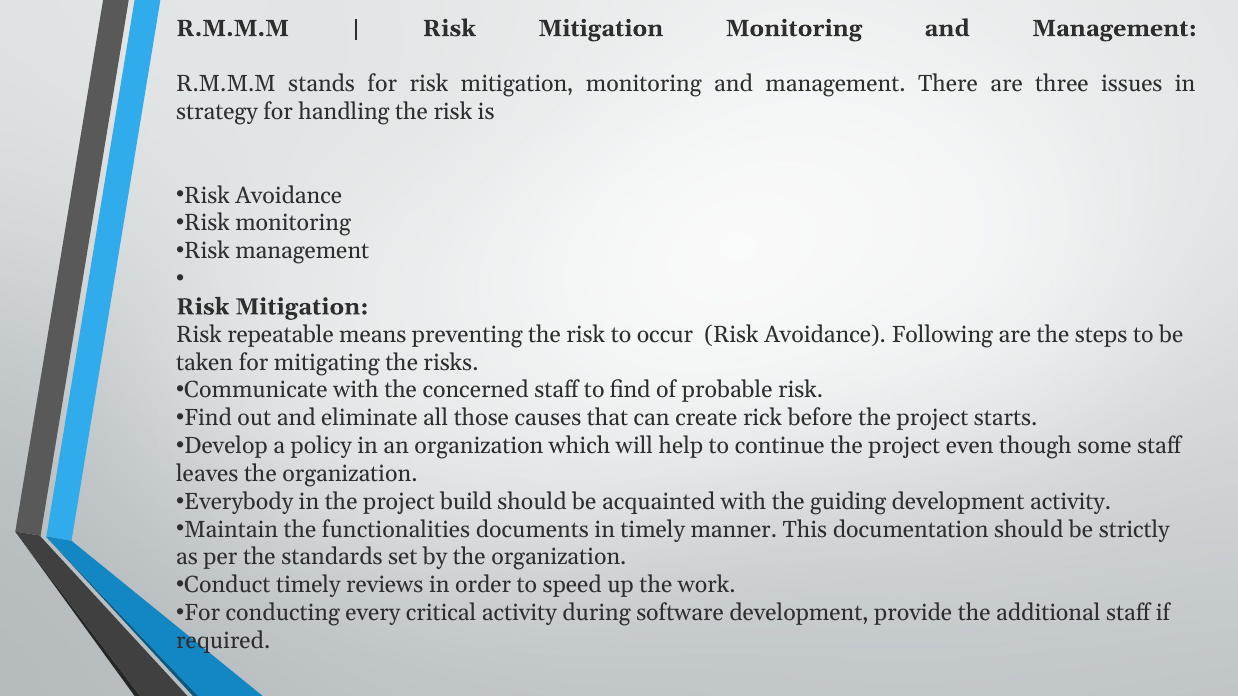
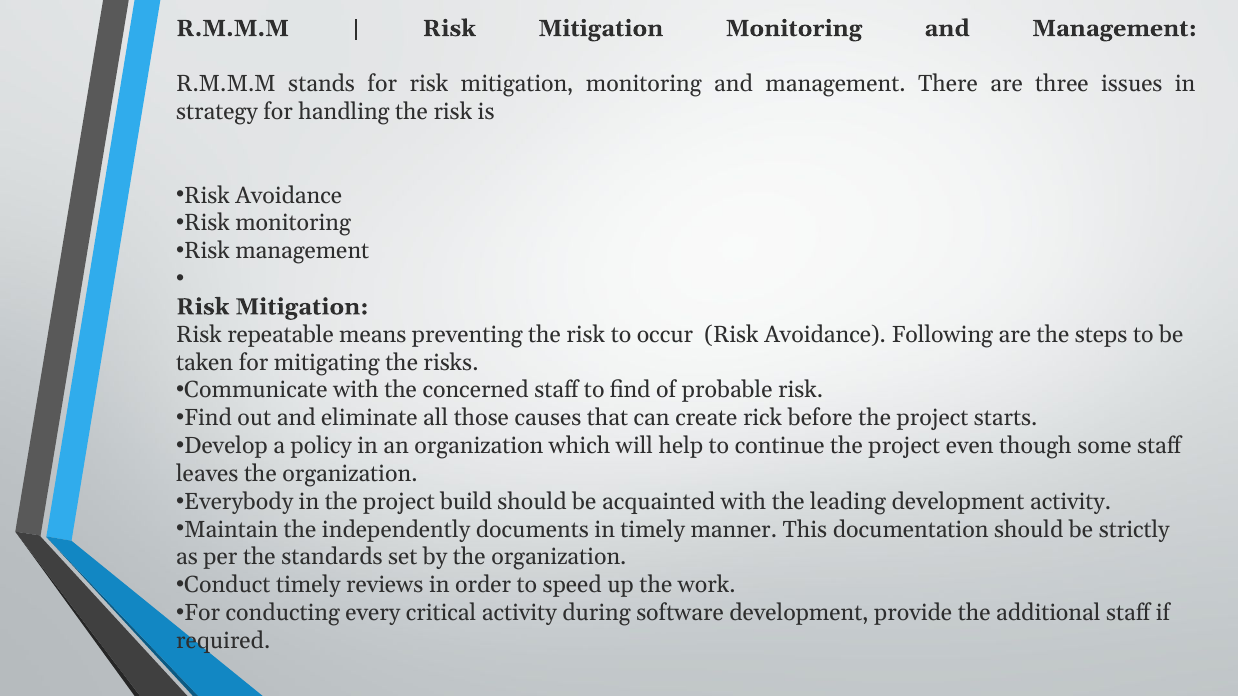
guiding: guiding -> leading (848, 502)
functionalities: functionalities -> independently (396, 530)
